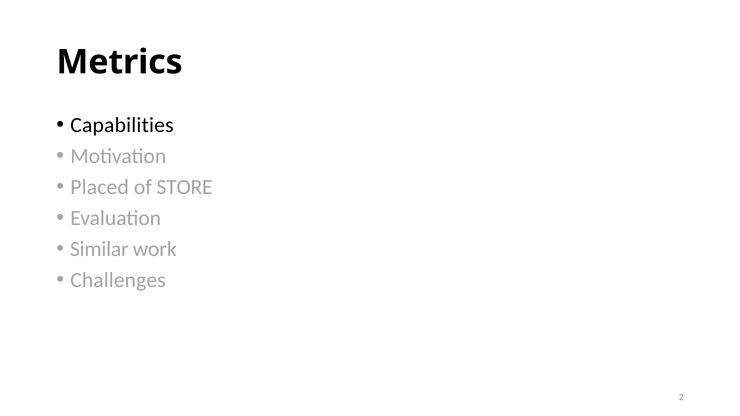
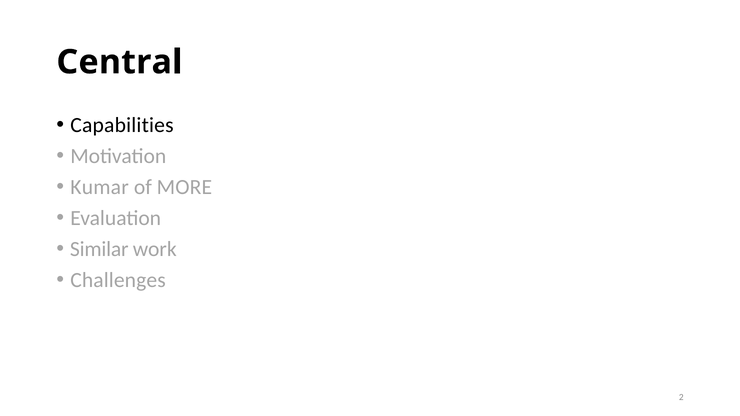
Metrics: Metrics -> Central (119, 62)
Placed: Placed -> Kumar (100, 187)
STORE: STORE -> MORE (184, 187)
